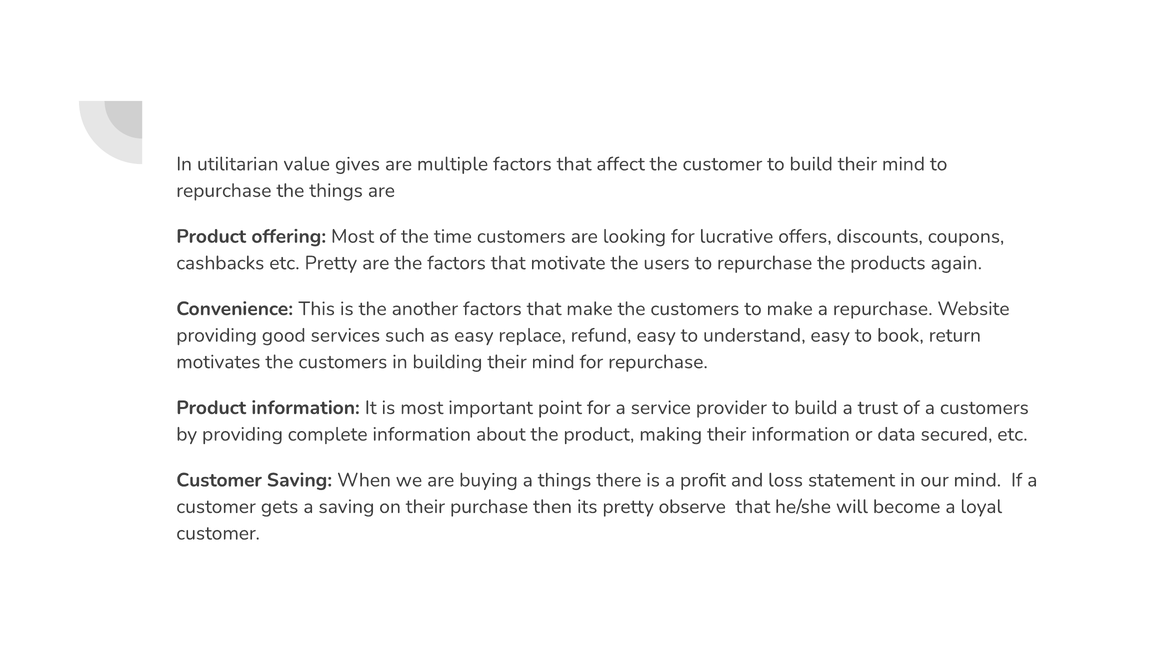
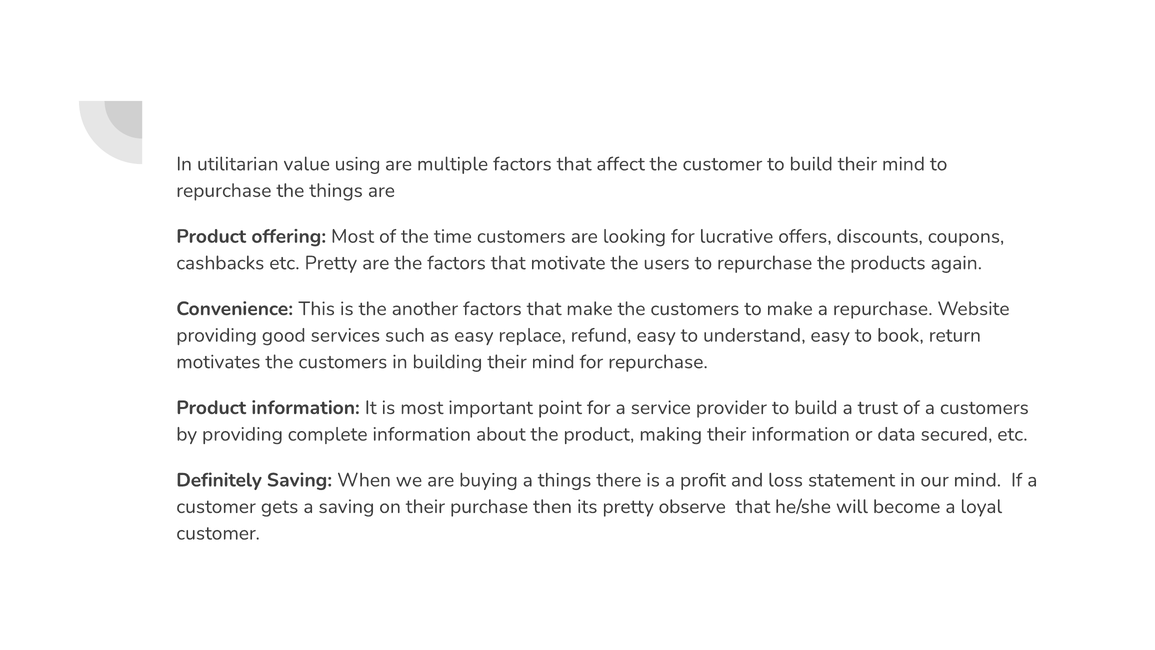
gives: gives -> using (358, 164)
Customer: Customer -> Definitely (219, 480)
